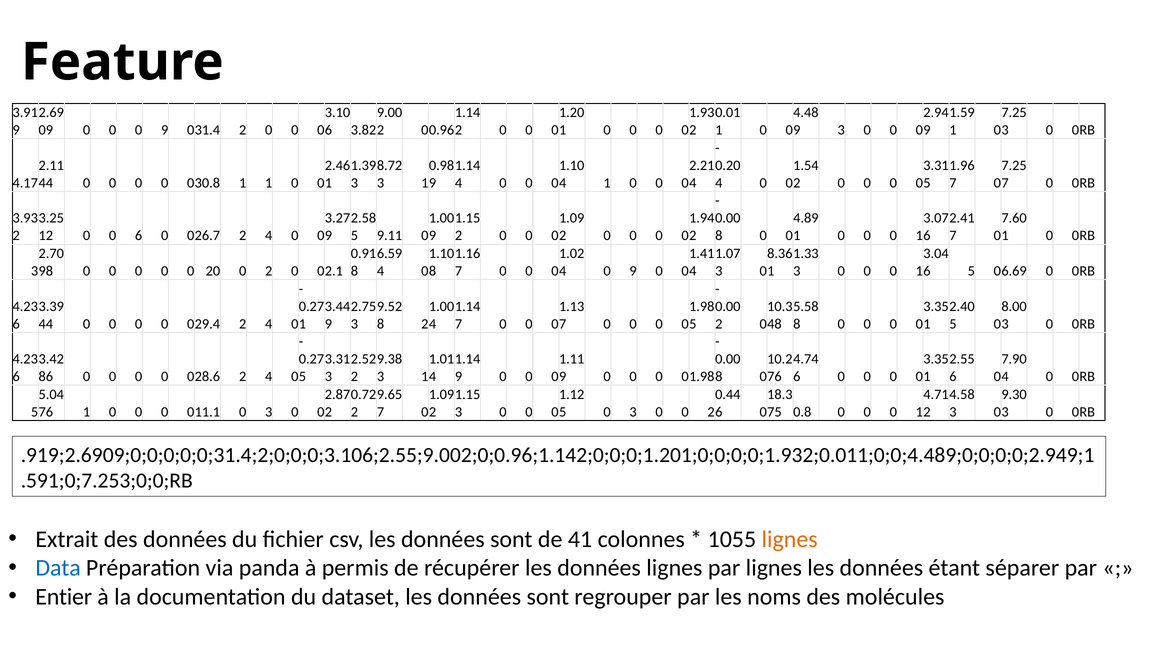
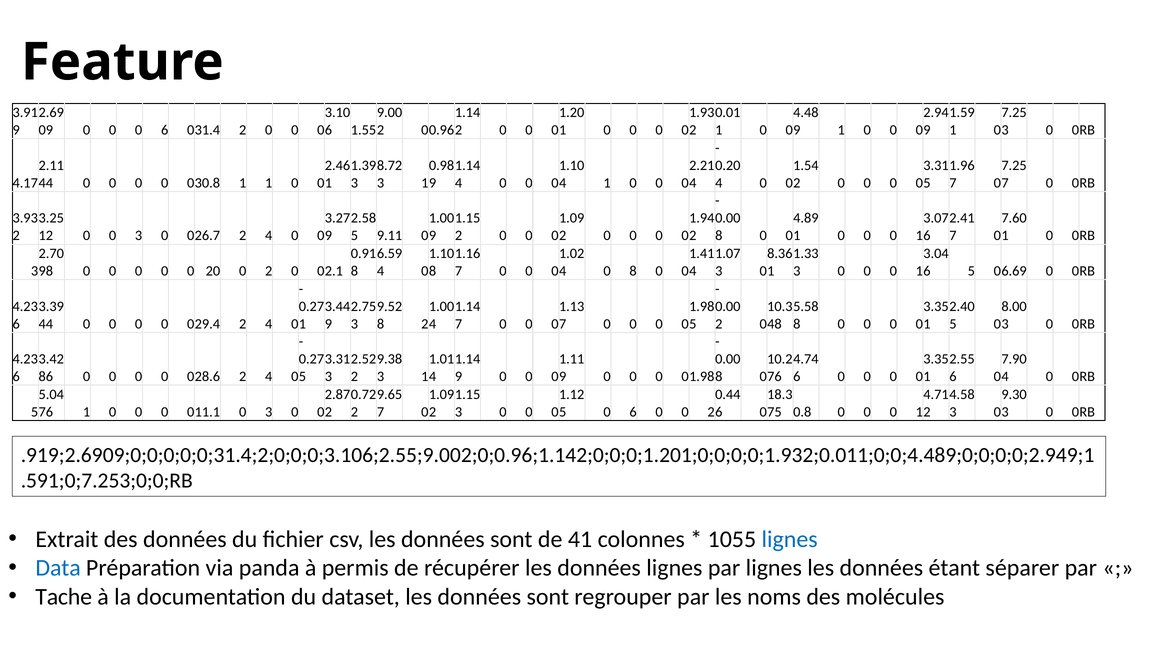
0 0 9: 9 -> 6 (165, 130)
3.82: 3.82 -> 1.55 (364, 130)
3: 3 -> 1 (841, 130)
0 0 6: 6 -> 3 (139, 236)
4 0 9: 9 -> 8 (633, 271)
5 0 3: 3 -> 6 (633, 412)
lignes colour: orange -> blue (790, 540)
Entier: Entier -> Tache (64, 597)
